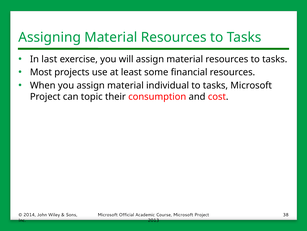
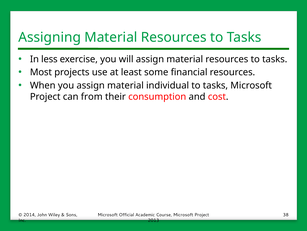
last: last -> less (49, 59)
topic: topic -> from (92, 96)
